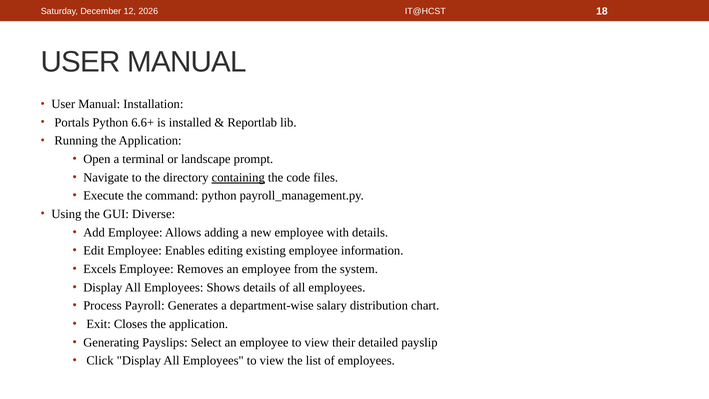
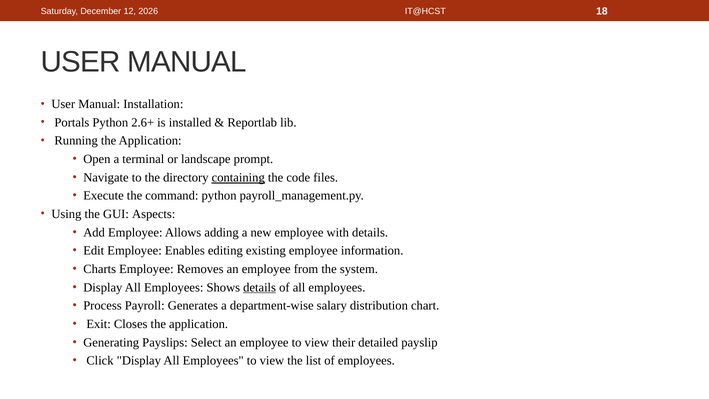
6.6+: 6.6+ -> 2.6+ (143, 122)
Diverse: Diverse -> Aspects (154, 214)
Excels: Excels -> Charts (100, 269)
details underline: none -> present (260, 287)
